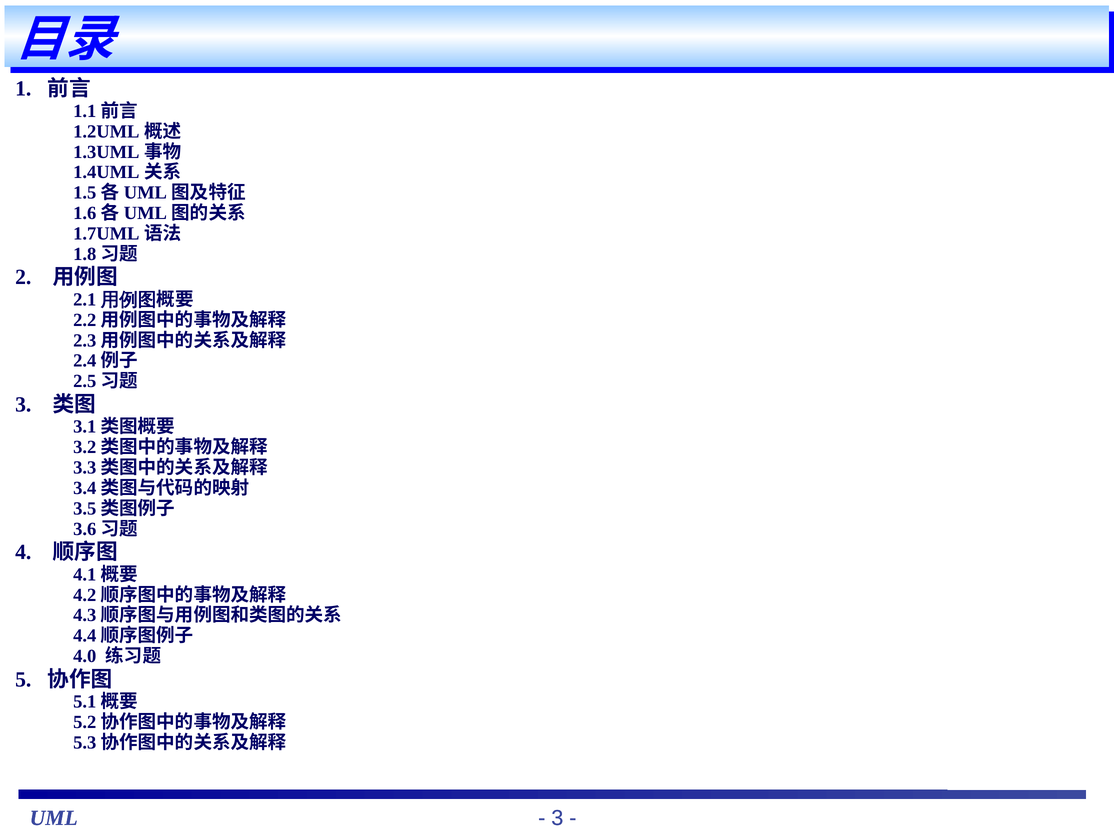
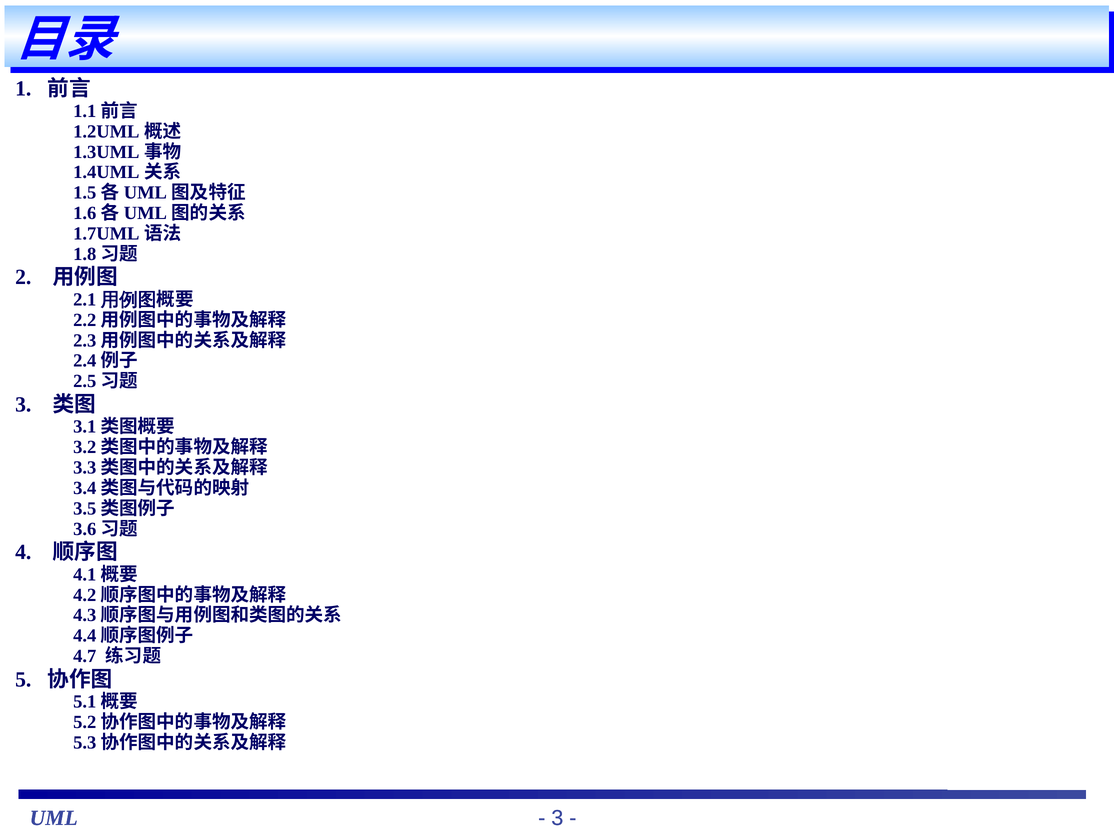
4.0: 4.0 -> 4.7 (85, 657)
